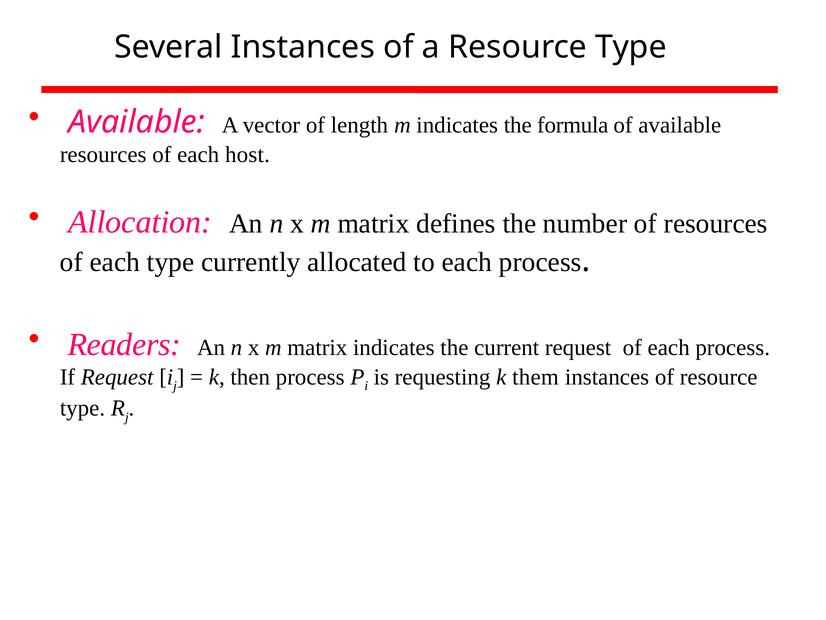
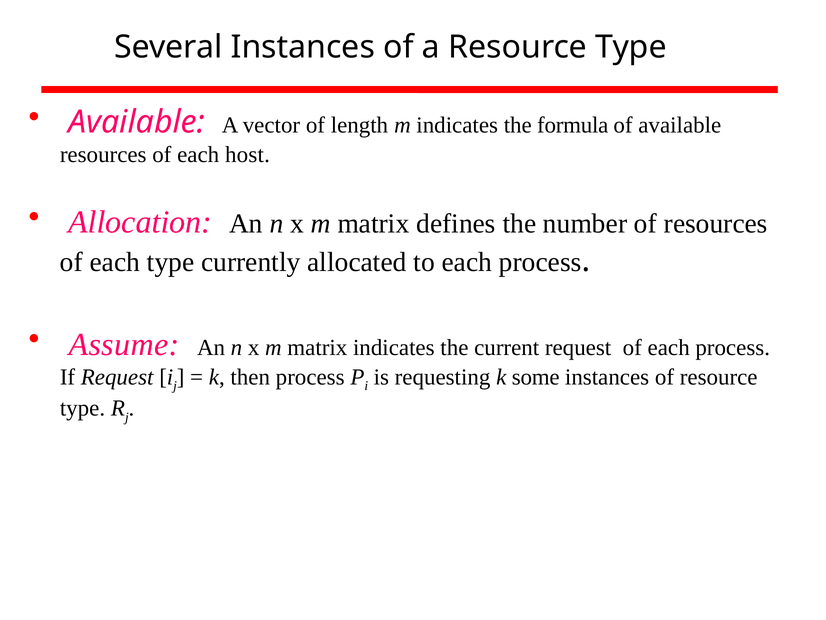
Readers: Readers -> Assume (124, 344)
them: them -> some (536, 377)
